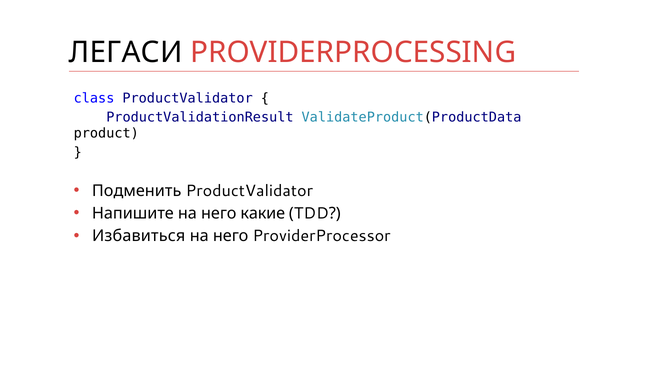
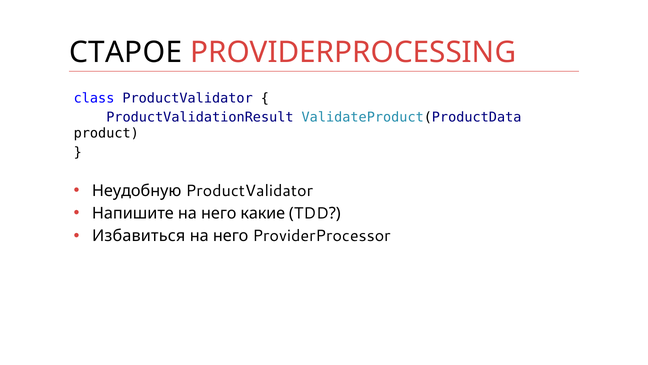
ЛЕГАСИ: ЛЕГАСИ -> СТАРОЕ (126, 52)
Подменить: Подменить -> Неудобную (137, 190)
